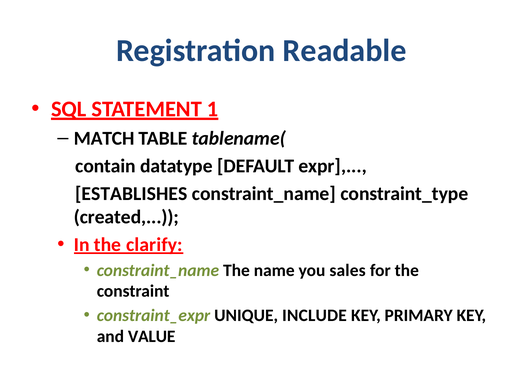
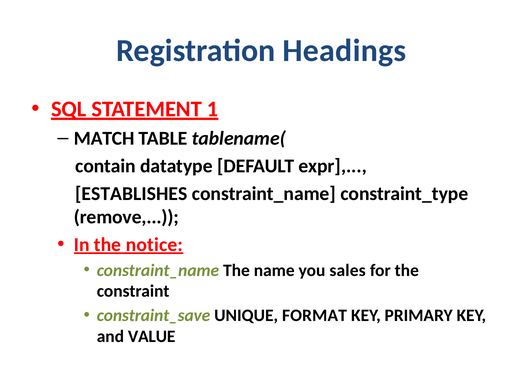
Readable: Readable -> Headings (344, 51)
created: created -> remove (126, 217)
clarify: clarify -> notice (154, 245)
constraint_expr: constraint_expr -> constraint_save (154, 316)
INCLUDE: INCLUDE -> FORMAT (314, 316)
